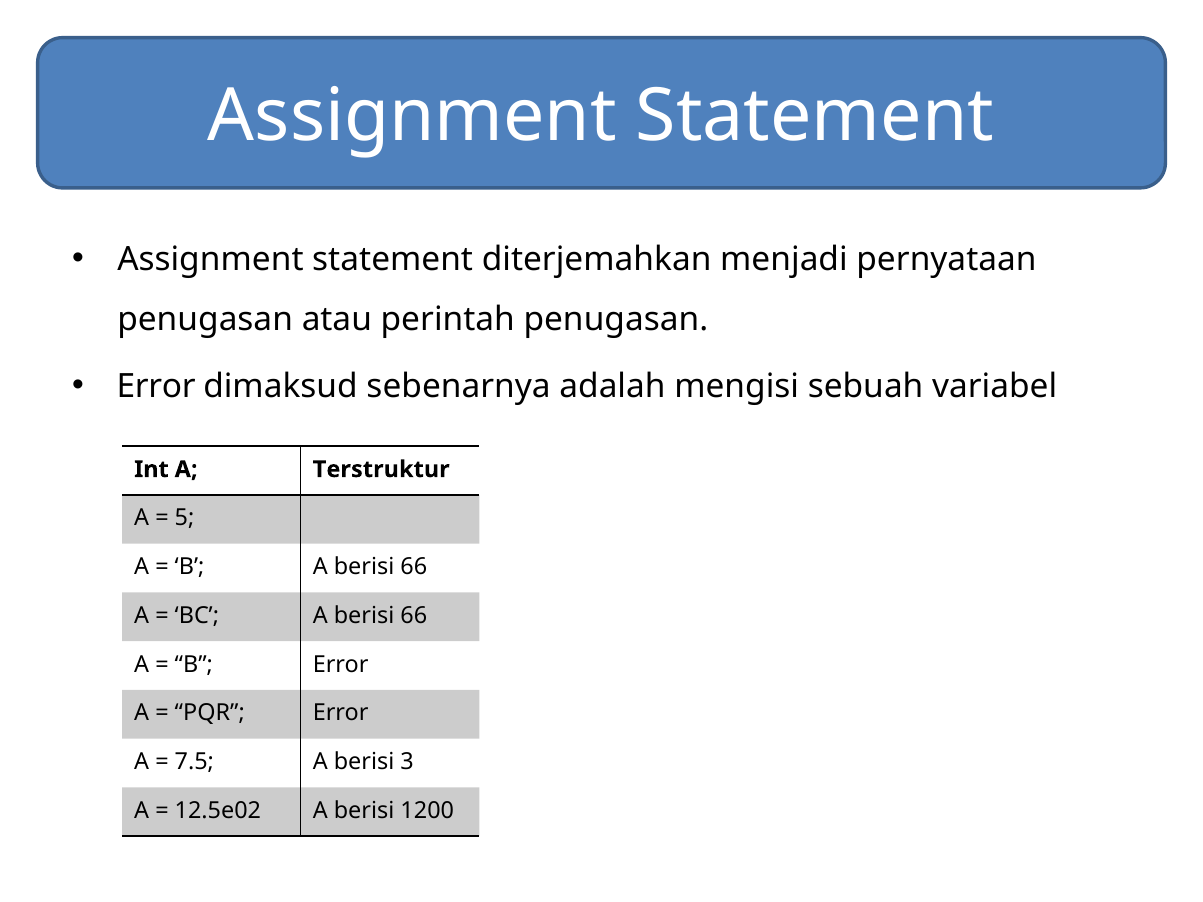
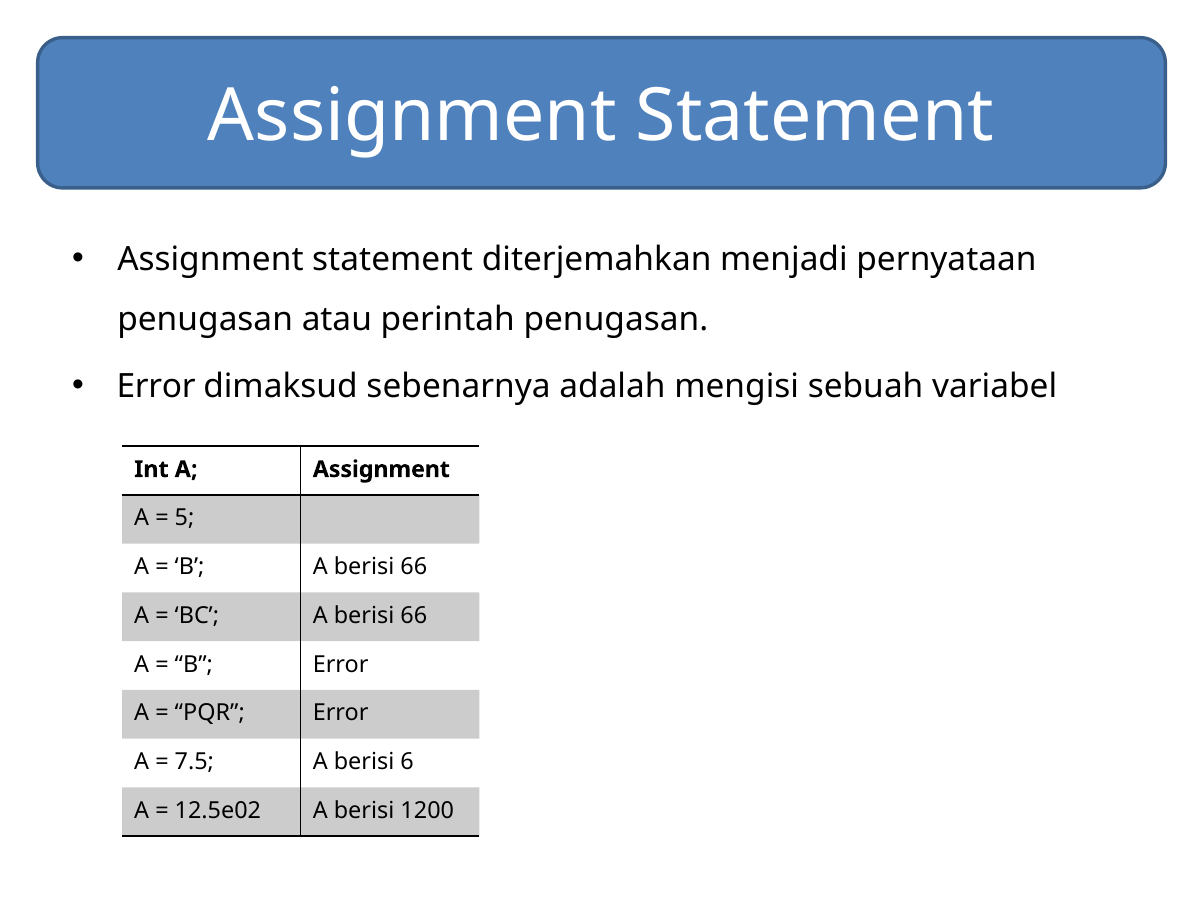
A Terstruktur: Terstruktur -> Assignment (381, 470)
3: 3 -> 6 (407, 762)
